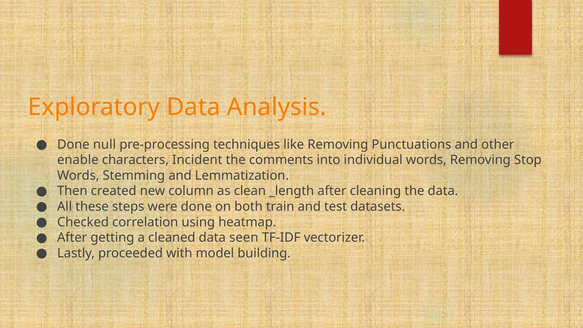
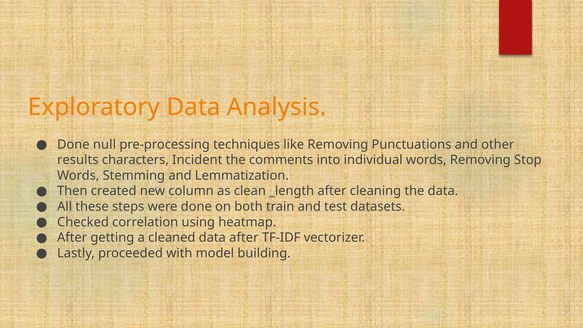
enable: enable -> results (78, 160)
data seen: seen -> after (244, 238)
